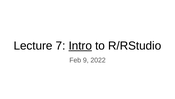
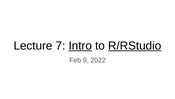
R/RStudio underline: none -> present (135, 45)
